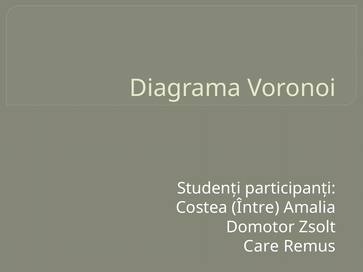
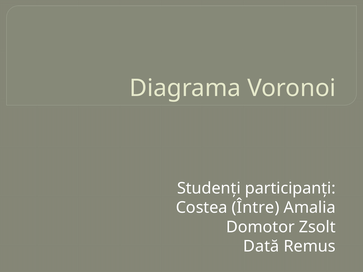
Care: Care -> Dată (261, 247)
